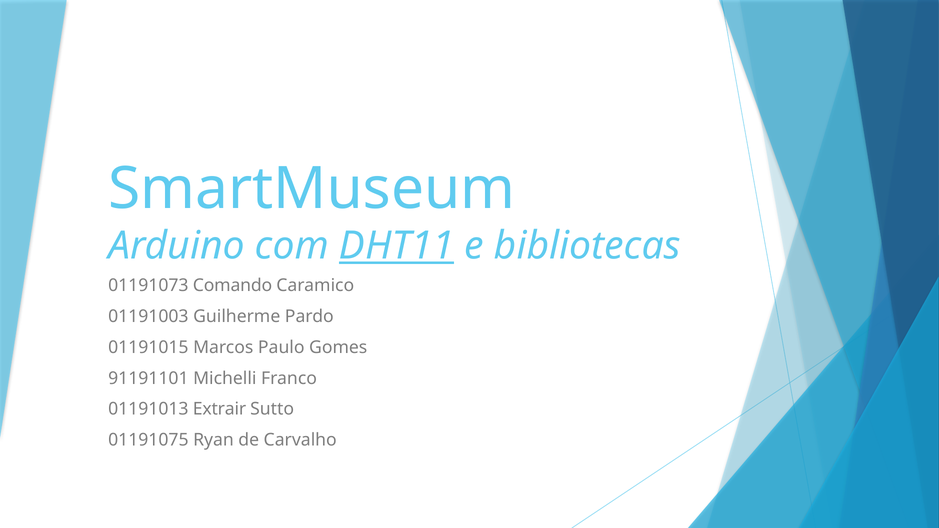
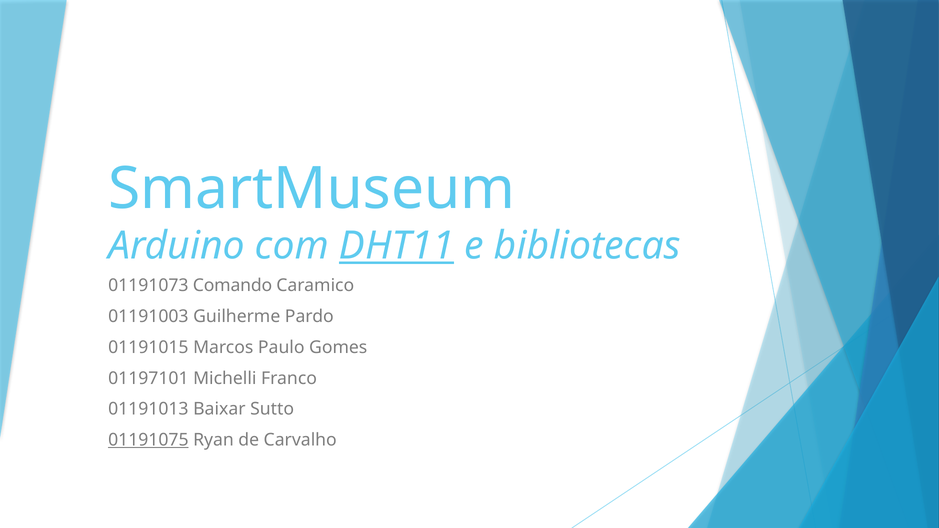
91191101: 91191101 -> 01197101 (148, 378)
Extrair: Extrair -> Baixar (219, 409)
01191075 underline: none -> present (148, 440)
